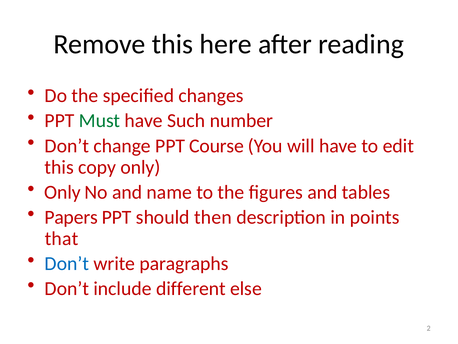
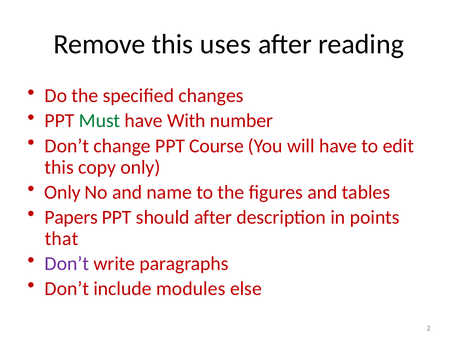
here: here -> uses (225, 44)
Such: Such -> With (186, 121)
should then: then -> after (213, 217)
Don’t colour: blue -> purple (67, 263)
different: different -> modules (191, 288)
